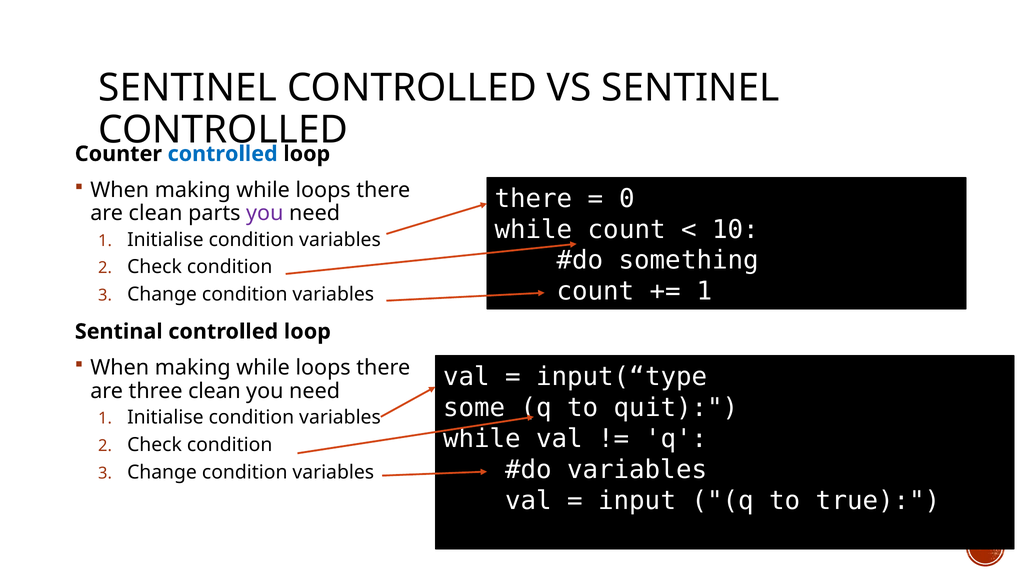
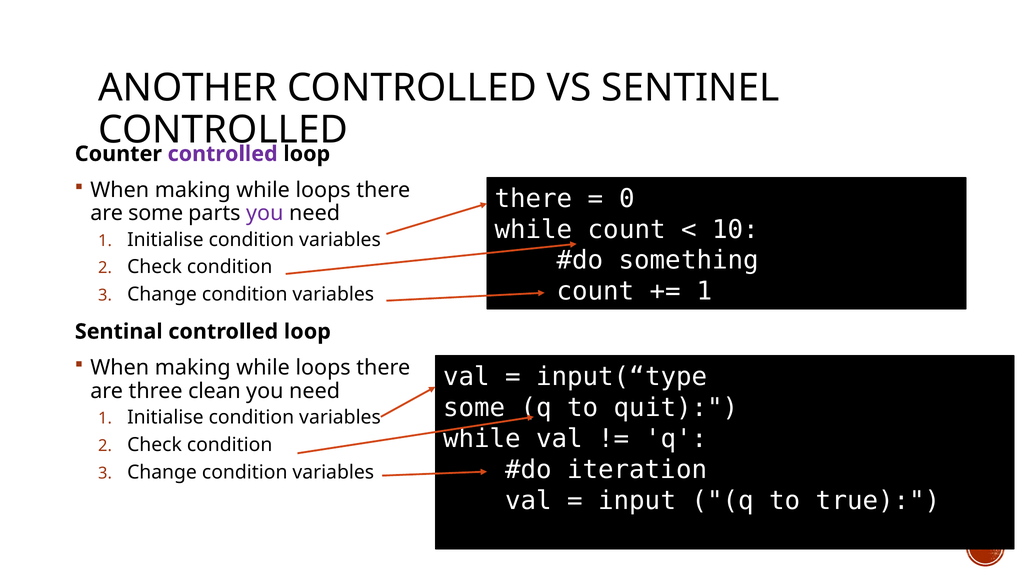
SENTINEL: SENTINEL -> ANOTHER (188, 88)
controlled colour: blue -> purple (223, 154)
are clean: clean -> some (156, 213)
variables: variables -> iteration (637, 470)
